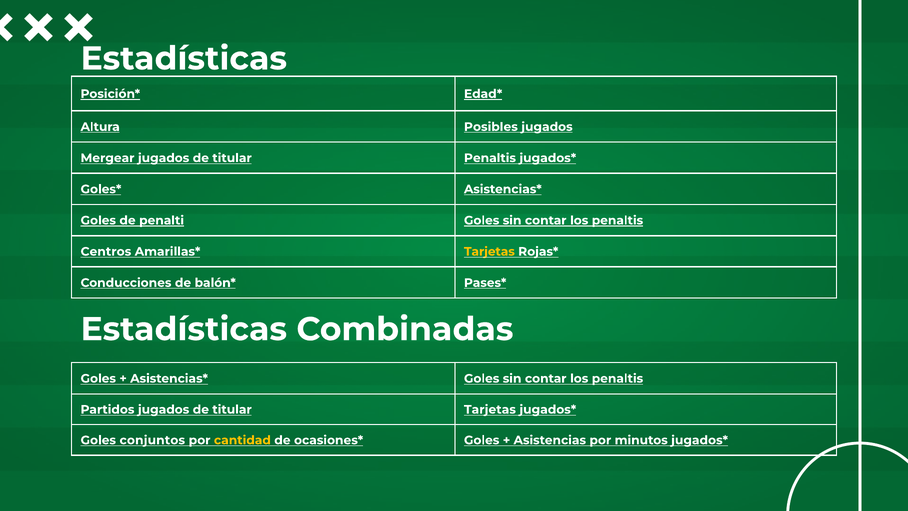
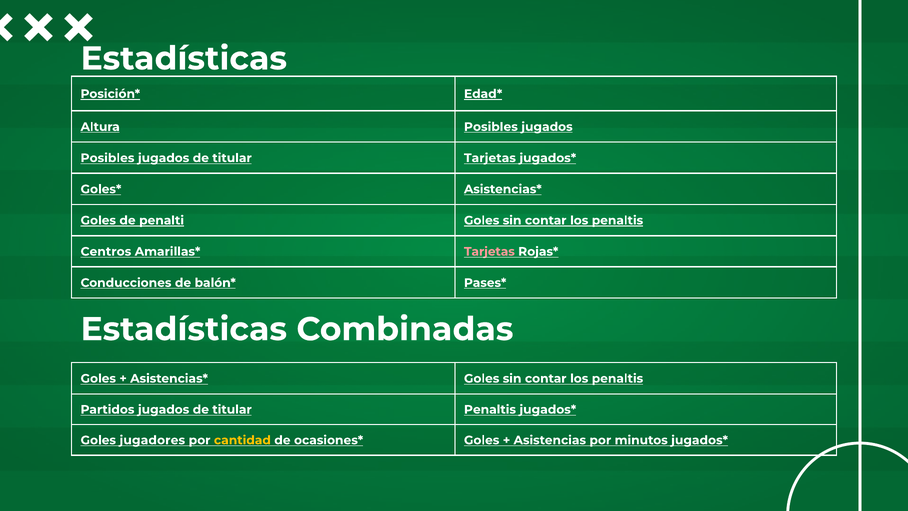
Mergear: Mergear -> Posibles (107, 158)
titular Penaltis: Penaltis -> Tarjetas (490, 158)
Tarjetas colour: yellow -> pink (489, 251)
titular Tarjetas: Tarjetas -> Penaltis (490, 409)
conjuntos: conjuntos -> jugadores (152, 440)
